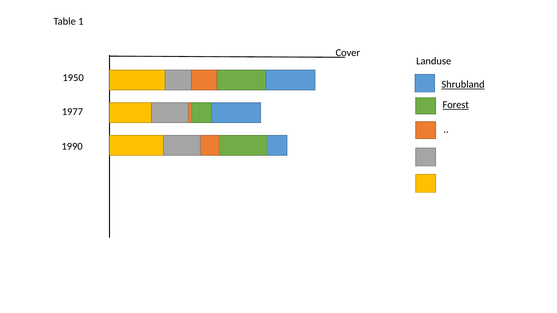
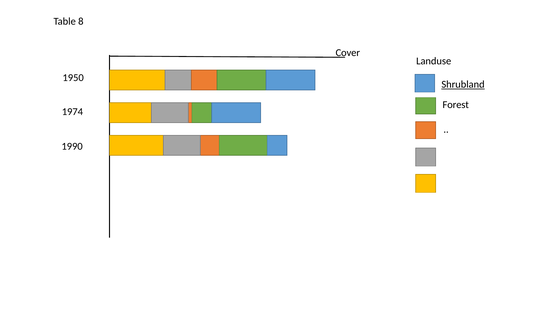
1: 1 -> 8 (81, 22)
Forest underline: present -> none (456, 105)
1977: 1977 -> 1974 (72, 112)
